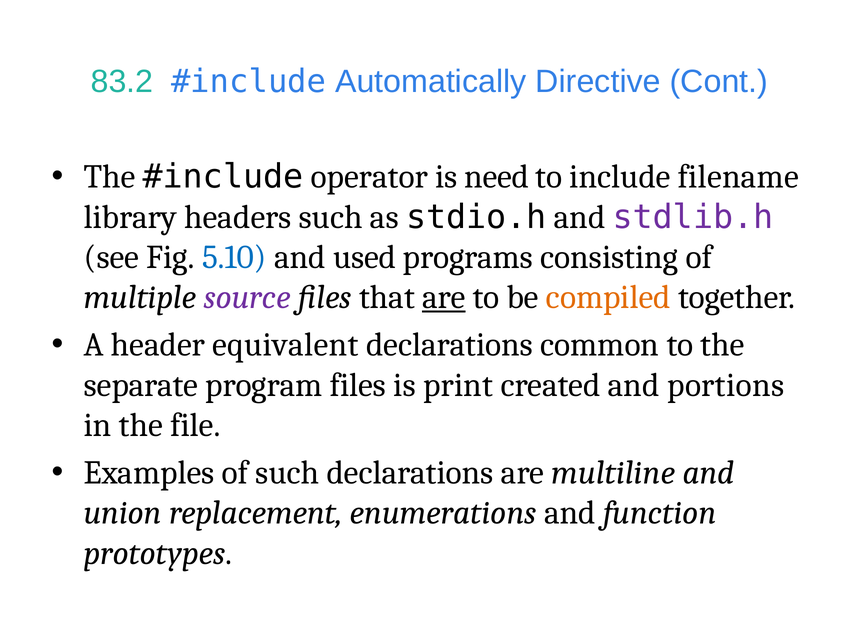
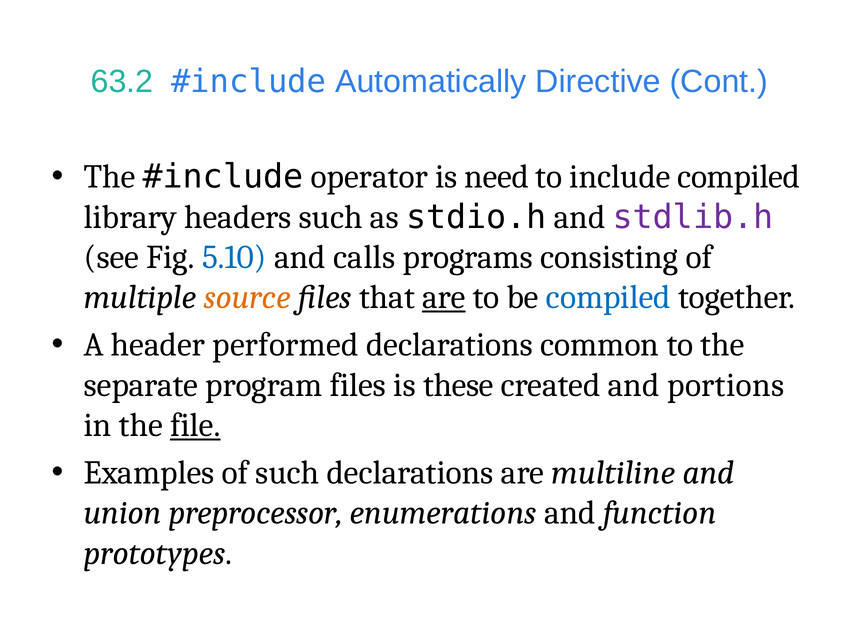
83.2: 83.2 -> 63.2 (122, 82)
include filename: filename -> compiled (739, 177)
used: used -> calls (364, 257)
source colour: purple -> orange (247, 297)
compiled colour: orange -> blue (608, 297)
equivalent: equivalent -> performed (285, 345)
print: print -> these (458, 385)
file underline: none -> present (195, 425)
replacement: replacement -> preprocessor (256, 513)
